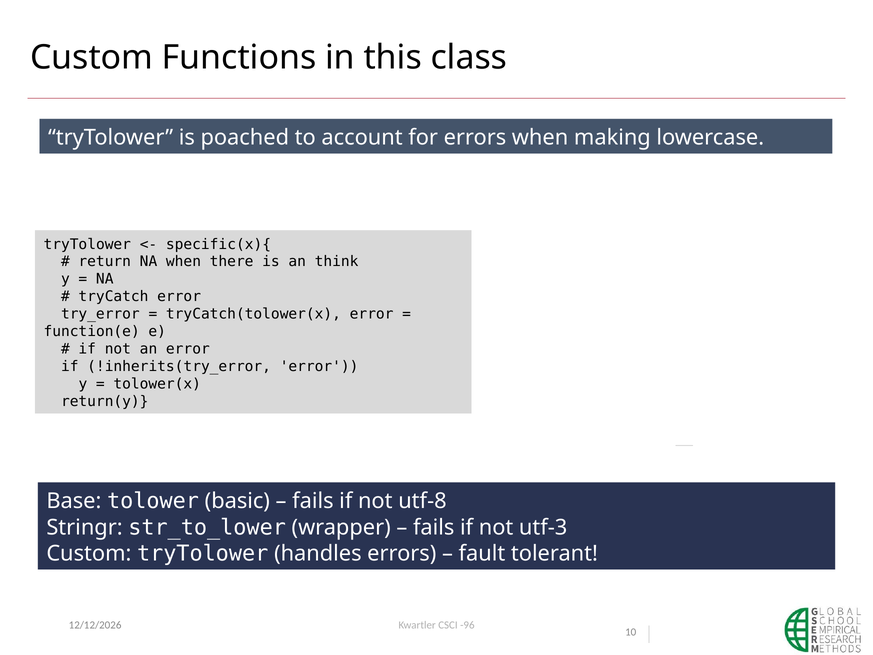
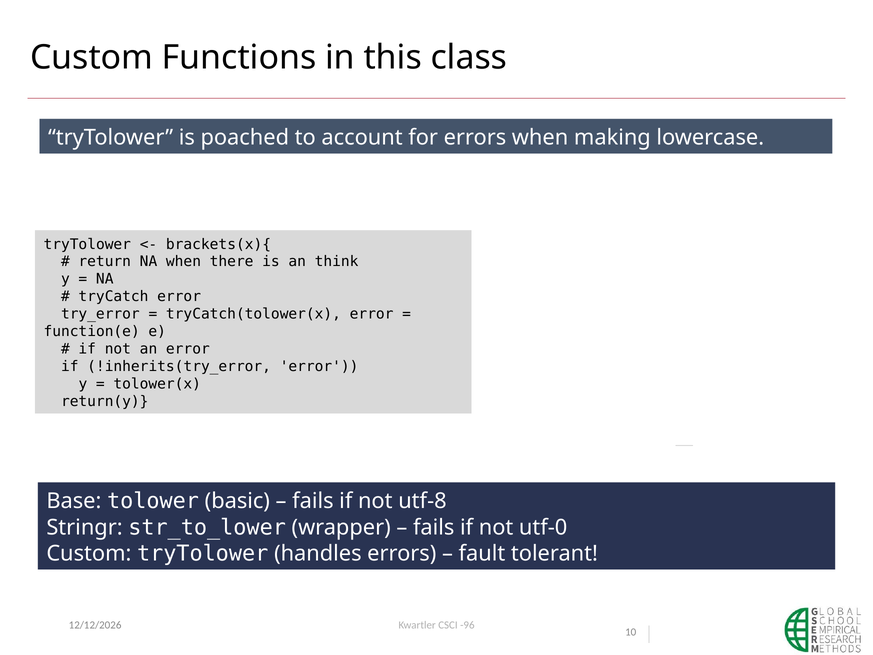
specific(x){: specific(x){ -> brackets(x){ (218, 244)
utf-3: utf-3 -> utf-0 (543, 527)
